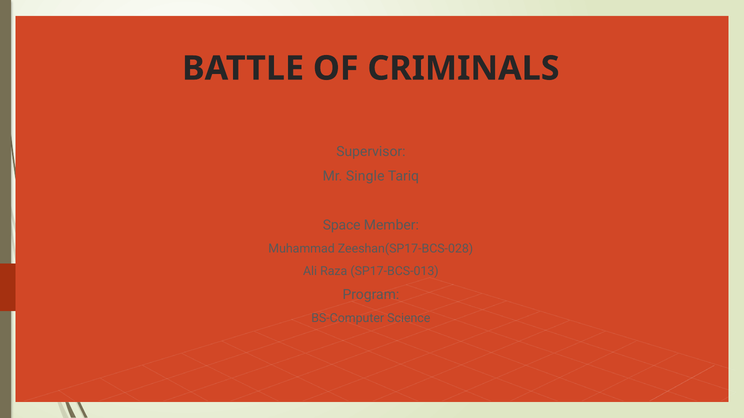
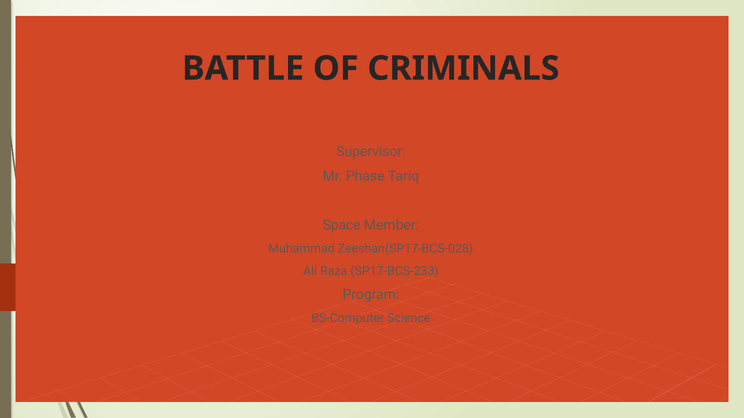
Single: Single -> Phase (365, 176)
SP17-BCS-013: SP17-BCS-013 -> SP17-BCS-233 (395, 272)
